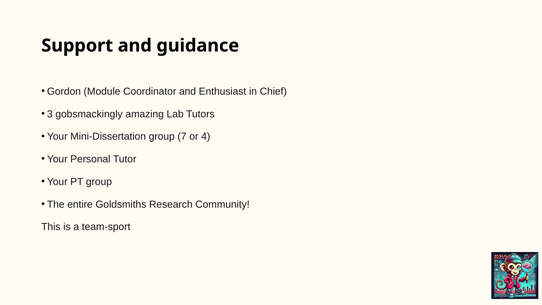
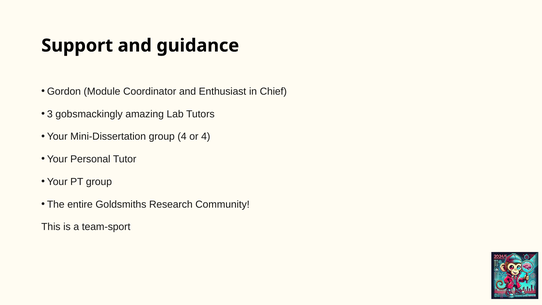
group 7: 7 -> 4 (182, 137)
